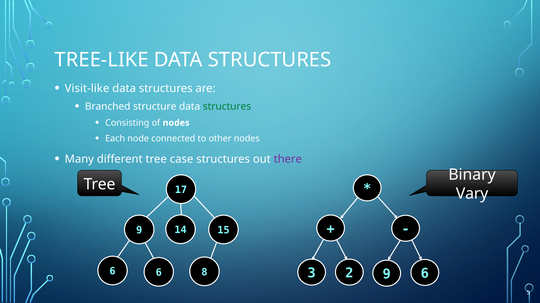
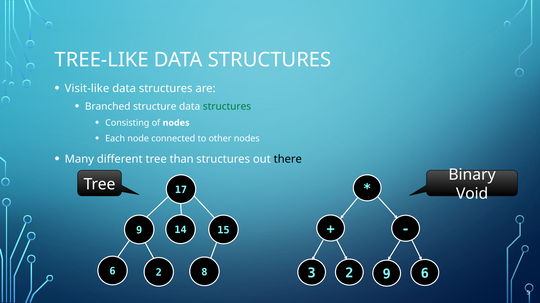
case: case -> than (182, 159)
there colour: purple -> black (288, 159)
Vary: Vary -> Void (472, 194)
6: 6 -> 2 (159, 273)
